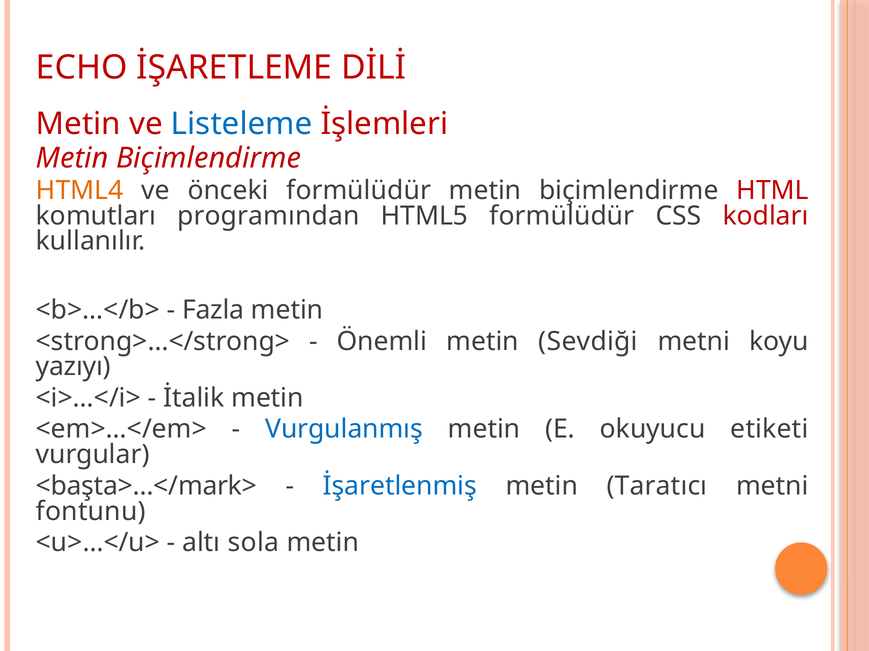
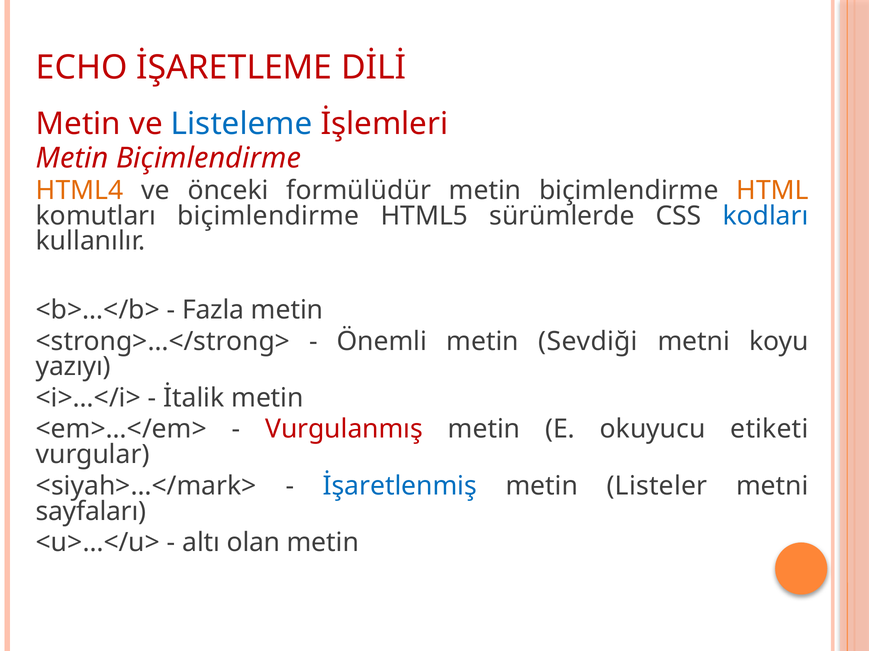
HTML colour: red -> orange (773, 191)
komutları programından: programından -> biçimlendirme (268, 216)
HTML5 formülüdür: formülüdür -> sürümlerde (562, 216)
kodları colour: red -> blue (766, 216)
Vurgulanmış colour: blue -> red (344, 430)
<başta>…</mark>: <başta>…</mark> -> <siyah>…</mark> (146, 486)
Taratıcı: Taratıcı -> Listeler (657, 486)
fontunu: fontunu -> sayfaları (91, 512)
sola: sola -> olan (254, 543)
